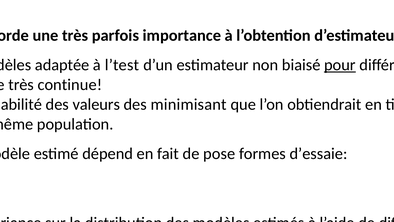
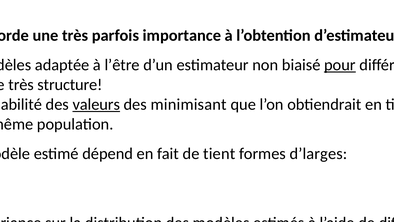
l’test: l’test -> l’être (122, 65)
continue: continue -> structure (70, 85)
valeurs underline: none -> present (96, 104)
pose: pose -> tient (219, 154)
d’essaie: d’essaie -> d’larges (318, 154)
